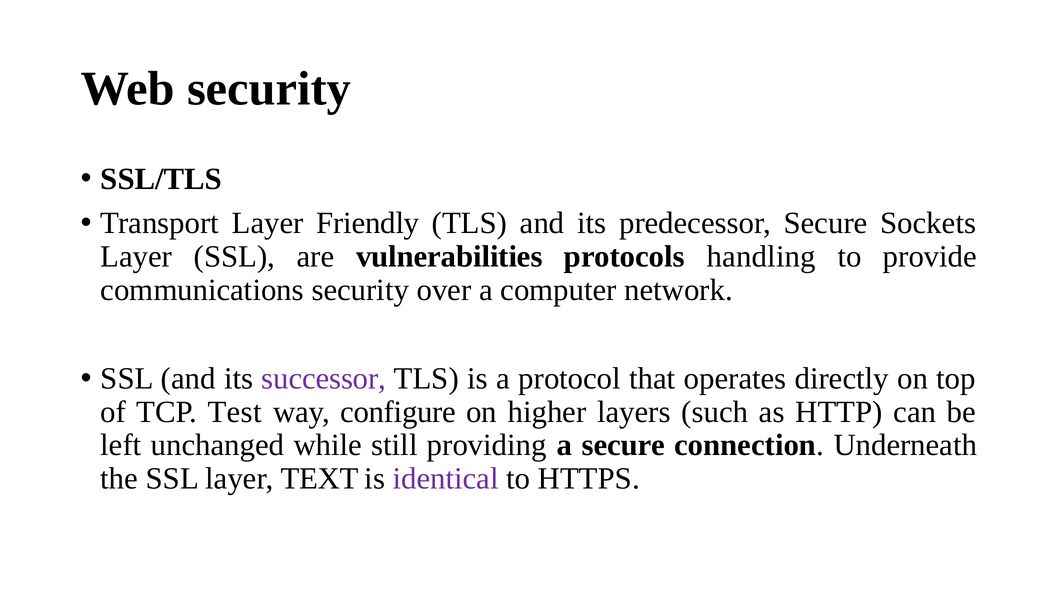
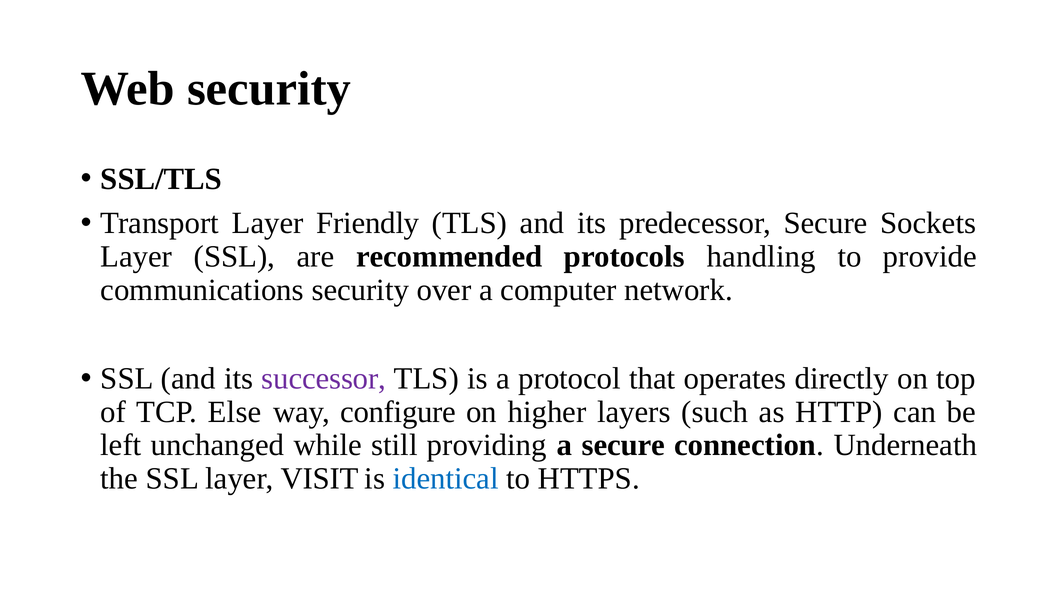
vulnerabilities: vulnerabilities -> recommended (449, 257)
Test: Test -> Else (235, 412)
TEXT: TEXT -> VISIT (320, 479)
identical colour: purple -> blue (446, 479)
